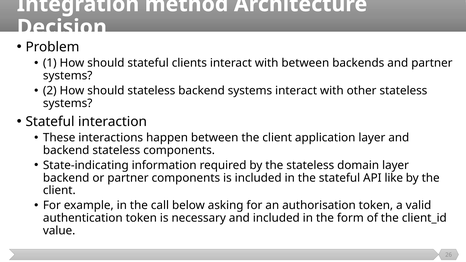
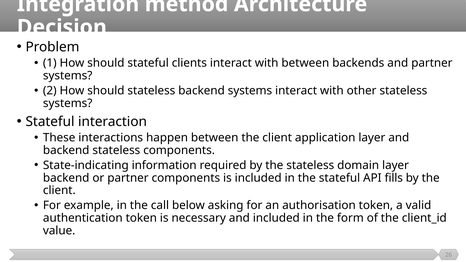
like: like -> fills (394, 178)
